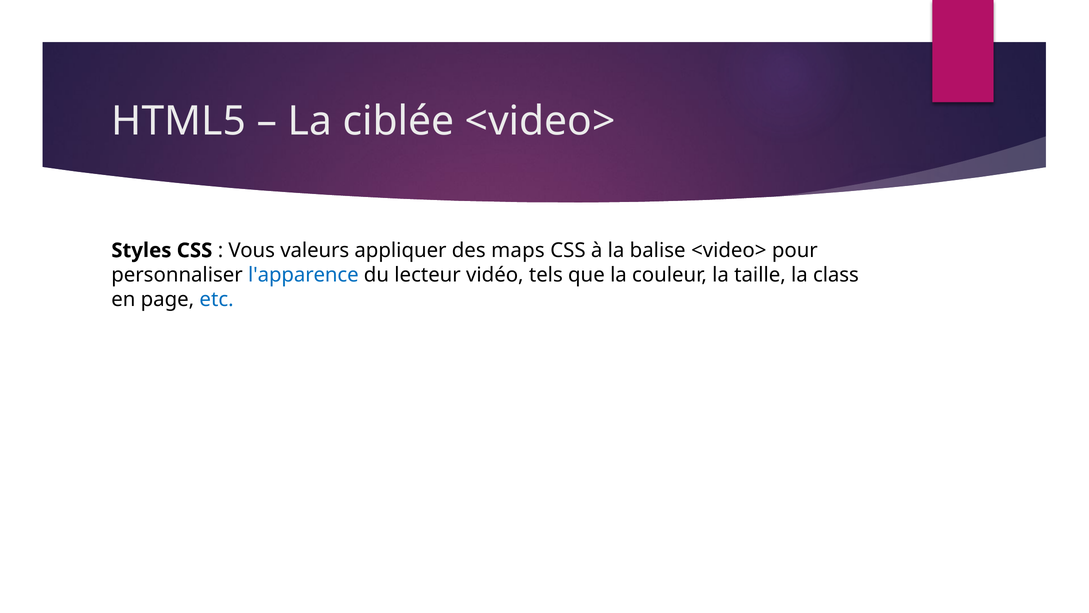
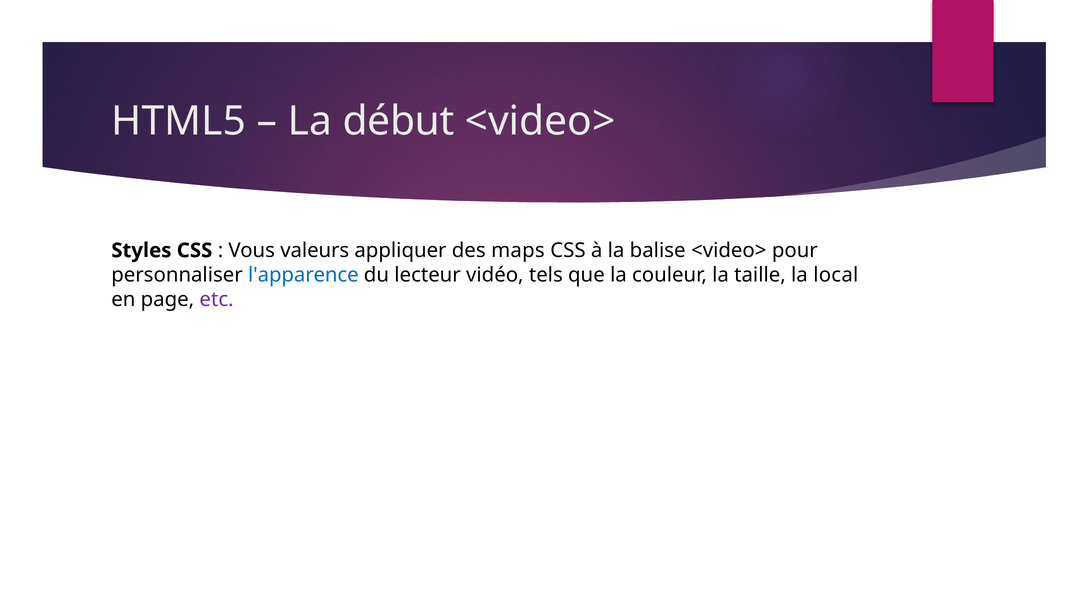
ciblée: ciblée -> début (398, 121)
class: class -> local (836, 275)
etc colour: blue -> purple (217, 299)
